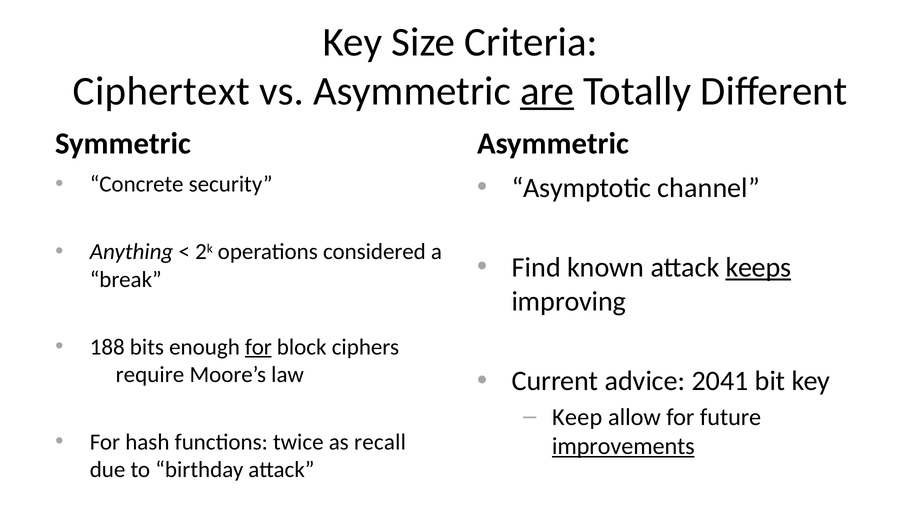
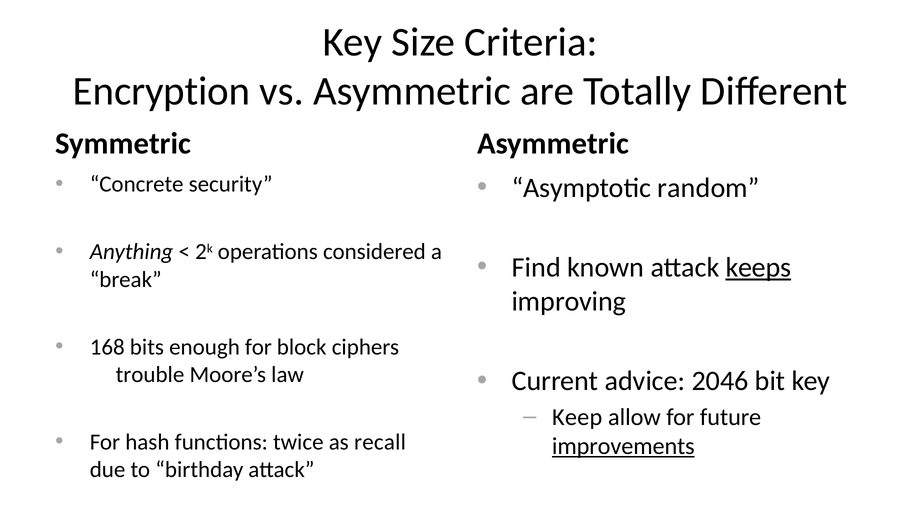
Ciphertext: Ciphertext -> Encryption (162, 91)
are underline: present -> none (547, 91)
channel: channel -> random (709, 188)
188: 188 -> 168 (107, 347)
for underline: present -> none (258, 347)
require: require -> trouble (150, 375)
2041: 2041 -> 2046 (720, 381)
